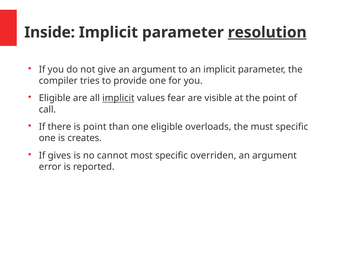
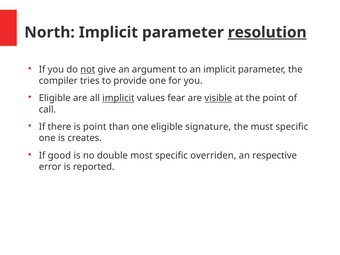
Inside: Inside -> North (50, 32)
not underline: none -> present (88, 69)
visible underline: none -> present (218, 98)
overloads: overloads -> signature (208, 127)
gives: gives -> good (59, 155)
cannot: cannot -> double (112, 155)
argument: argument -> respective (275, 155)
